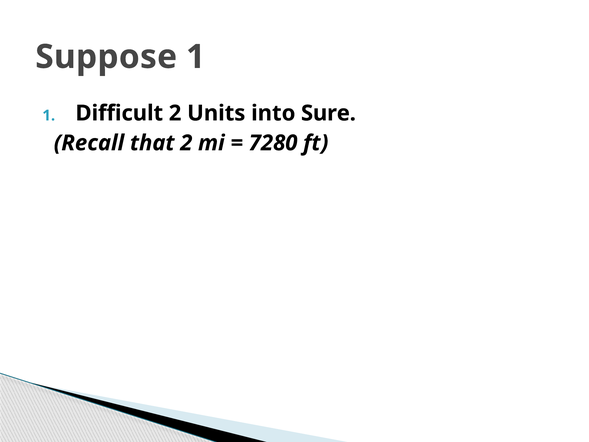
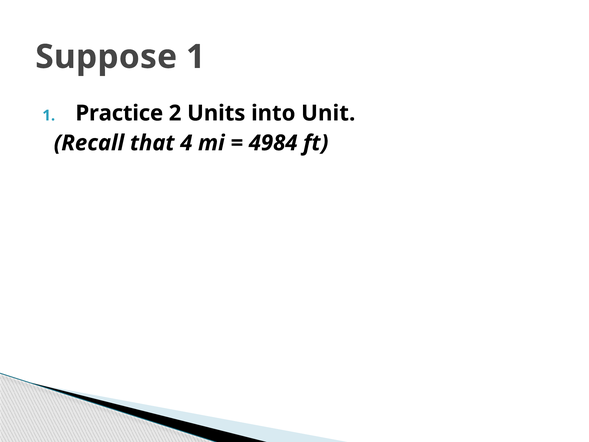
Difficult: Difficult -> Practice (119, 113)
Sure: Sure -> Unit (328, 113)
that 2: 2 -> 4 (186, 143)
7280: 7280 -> 4984 (273, 143)
